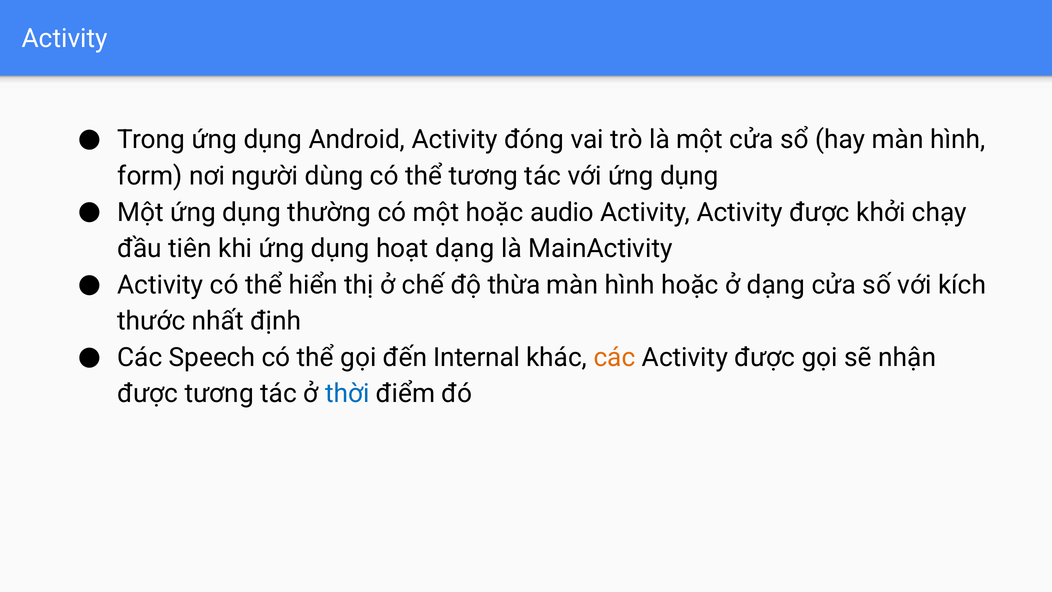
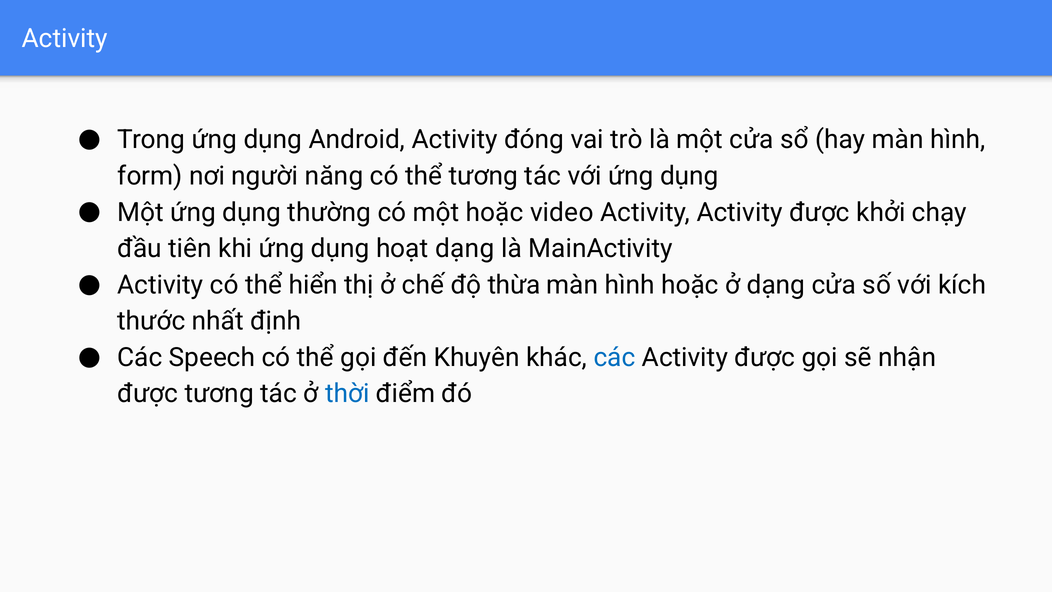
dùng: dùng -> năng (334, 176)
audio: audio -> video (562, 212)
Internal: Internal -> Khuyên (477, 357)
các colour: orange -> blue (615, 357)
